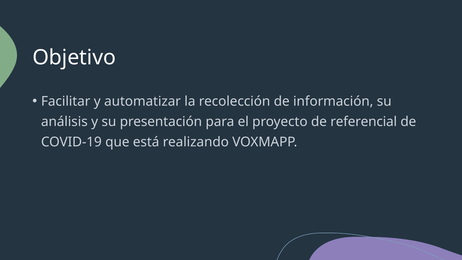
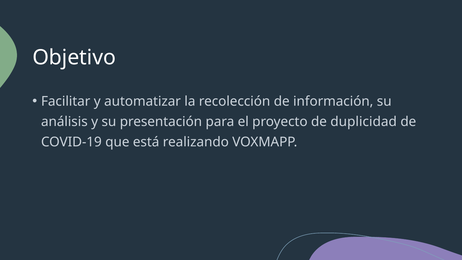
referencial: referencial -> duplicidad (364, 122)
